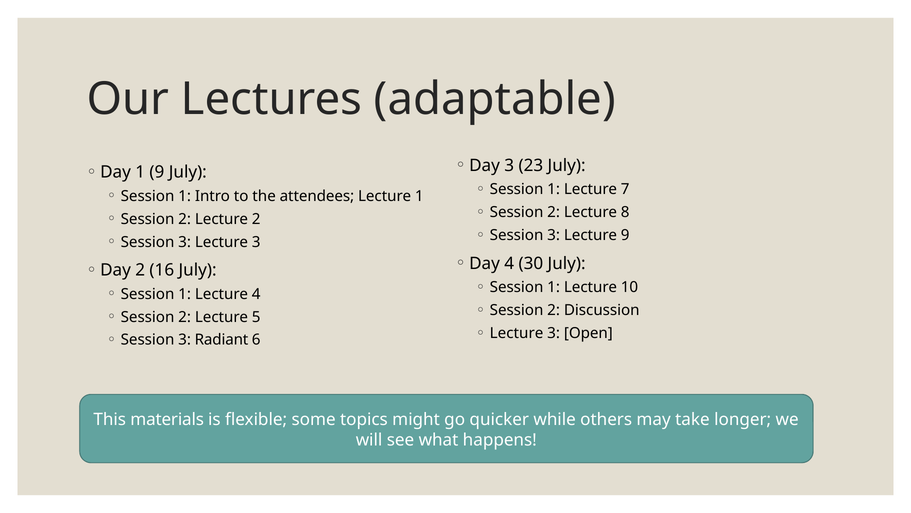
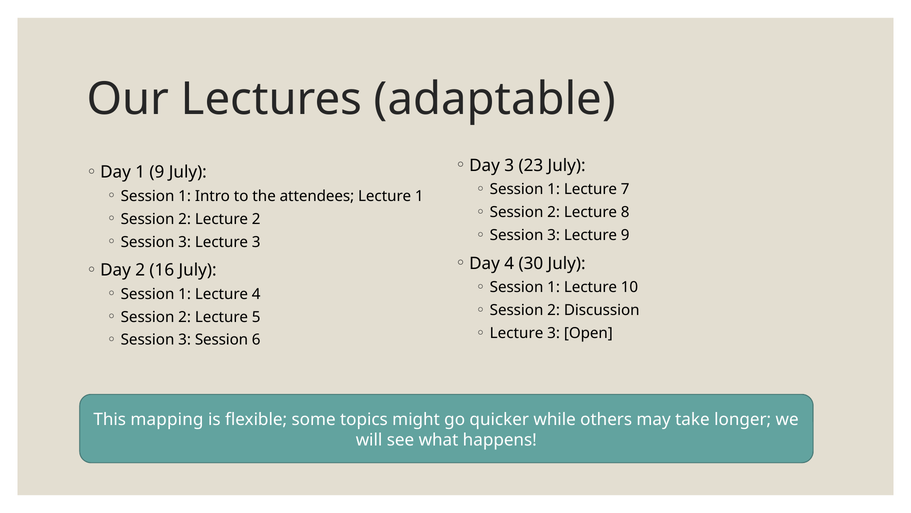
3 Radiant: Radiant -> Session (221, 340)
materials: materials -> mapping (167, 419)
